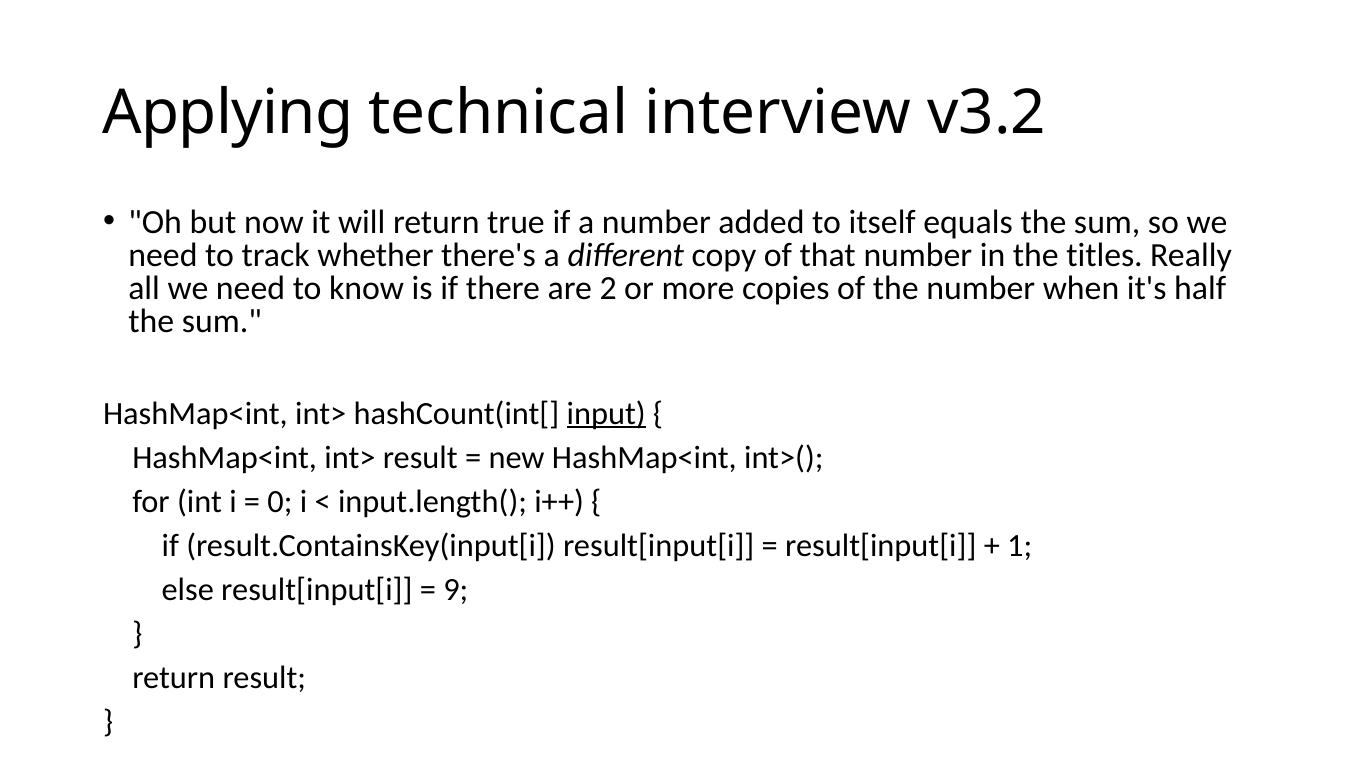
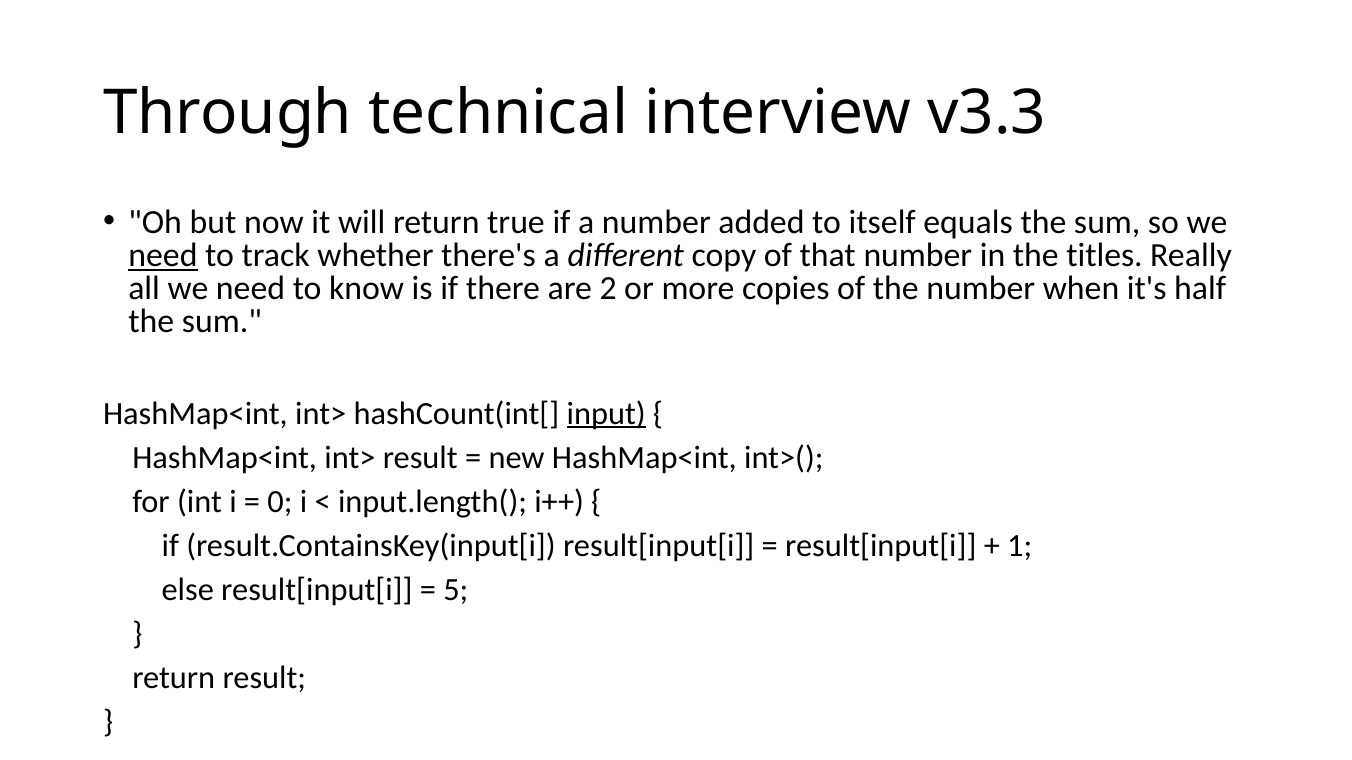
Applying: Applying -> Through (228, 114)
v3.2: v3.2 -> v3.3 (987, 114)
need underline: none -> present (163, 255)
9: 9 -> 5 (456, 590)
